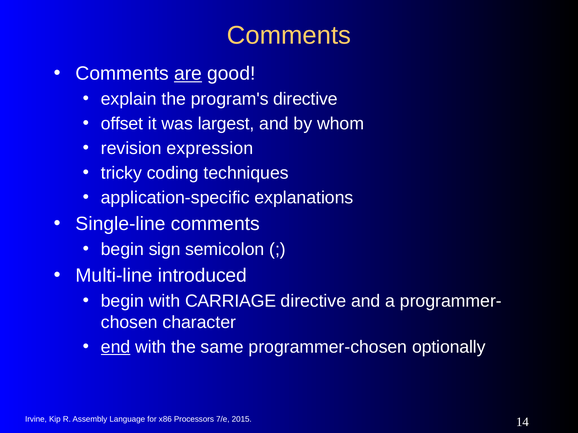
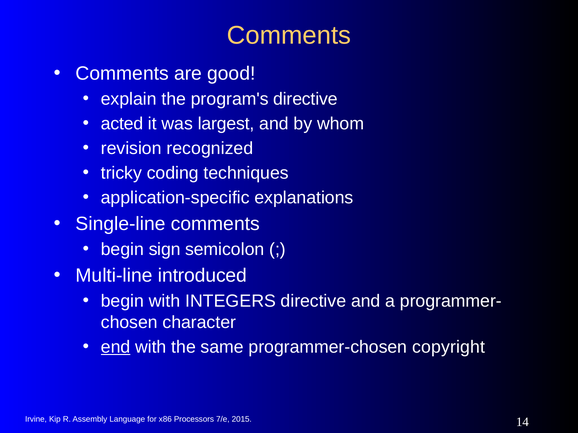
are underline: present -> none (188, 74)
offset: offset -> acted (122, 124)
expression: expression -> recognized (210, 149)
CARRIAGE: CARRIAGE -> INTEGERS (230, 301)
optionally: optionally -> copyright (449, 347)
